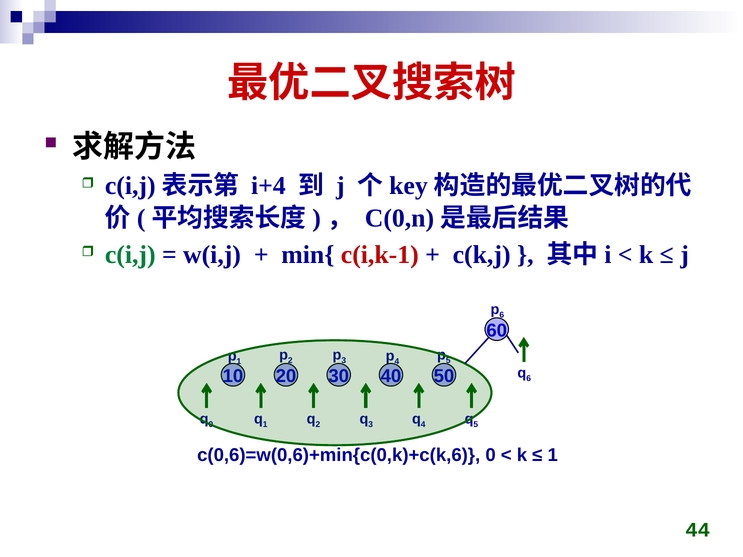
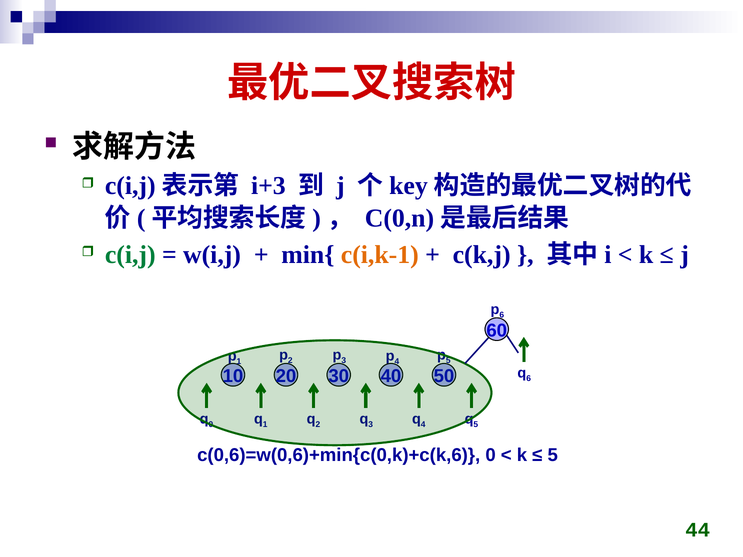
i+4: i+4 -> i+3 (268, 186)
c(i,k-1 colour: red -> orange (380, 255)
1: 1 -> 5 (553, 456)
